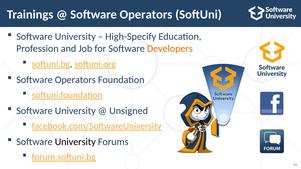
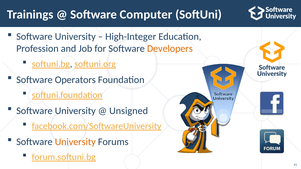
Operators: Operators -> Computer (146, 14)
High-Specify: High-Specify -> High-Integer (131, 37)
University colour: black -> orange (75, 142)
